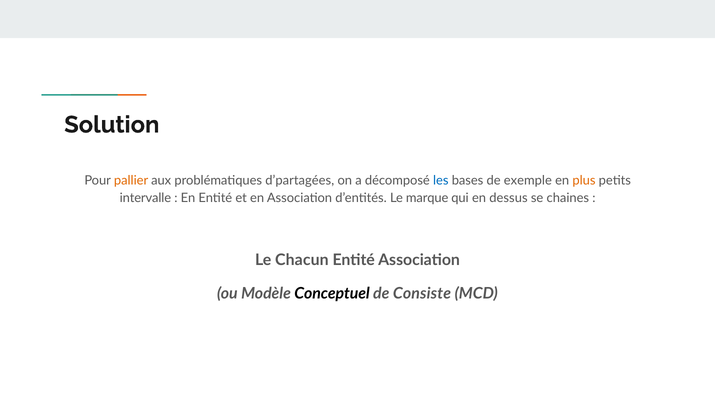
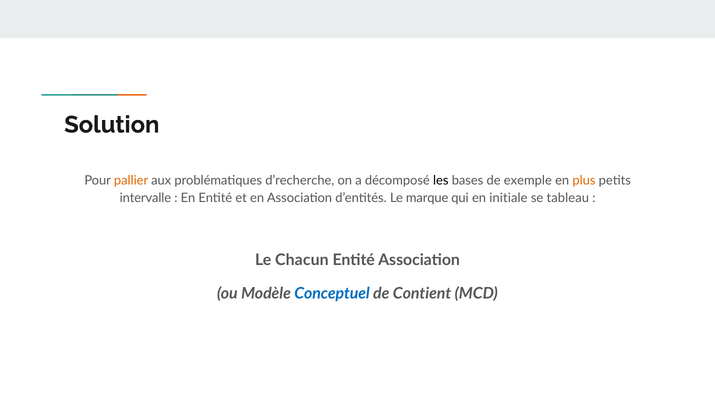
d’partagées: d’partagées -> d’recherche (300, 181)
les colour: blue -> black (441, 181)
dessus: dessus -> initiale (508, 198)
chaines: chaines -> tableau (568, 198)
Conceptuel colour: black -> blue (332, 294)
Consiste: Consiste -> Contient (422, 294)
